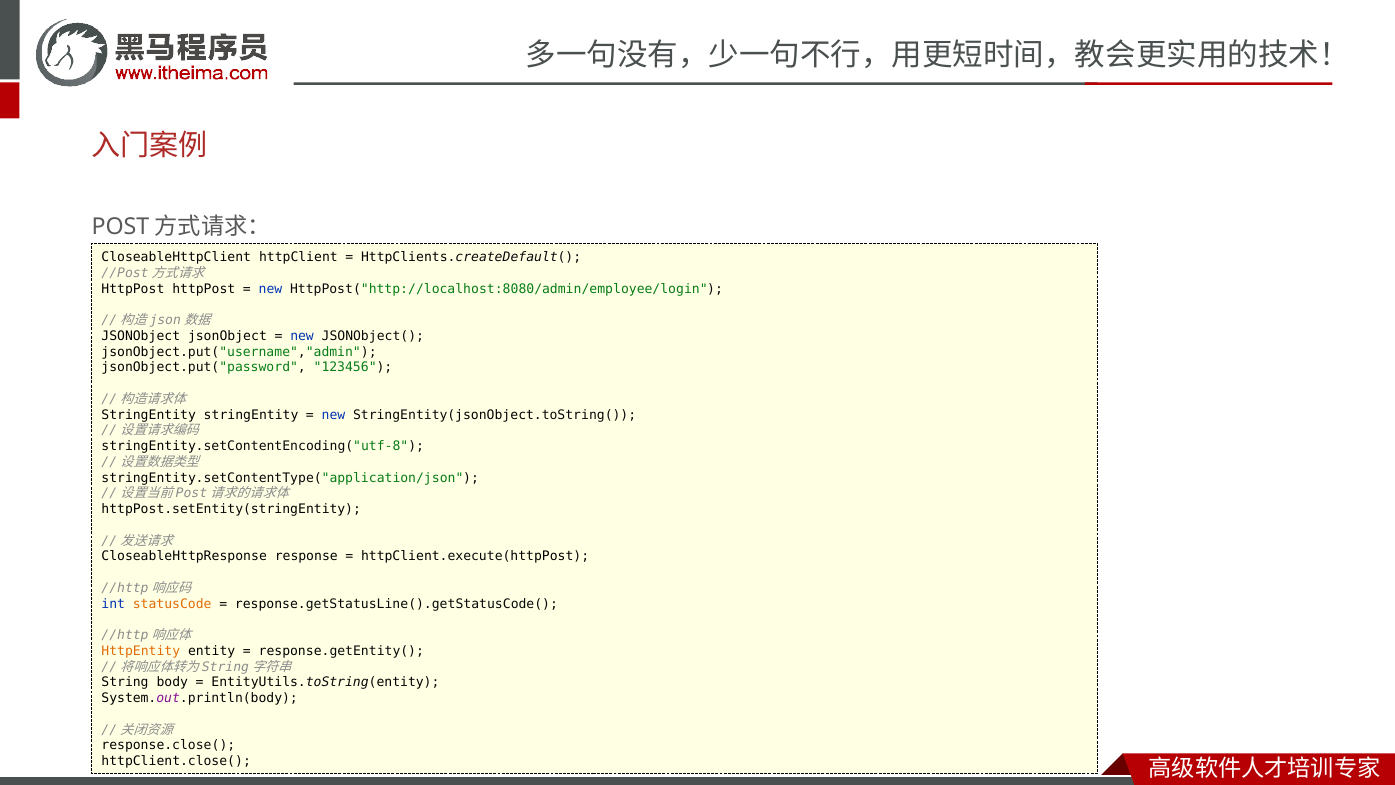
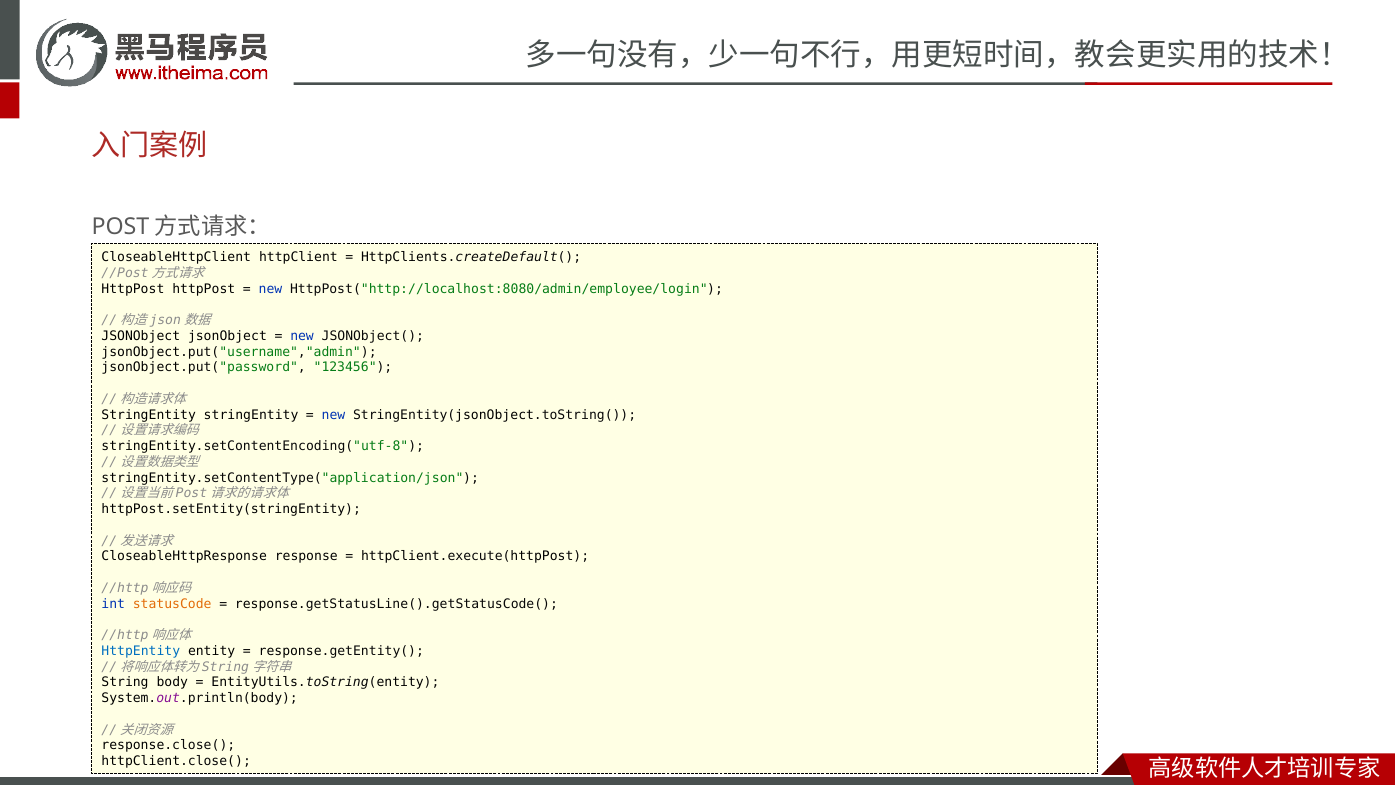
HttpEntity colour: orange -> blue (141, 651)
